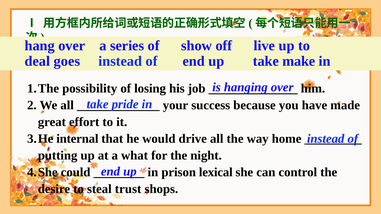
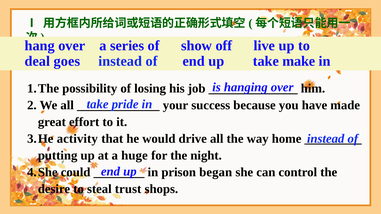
internal: internal -> activity (77, 139)
what: what -> huge (134, 156)
lexical: lexical -> began (216, 172)
